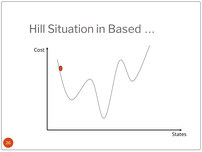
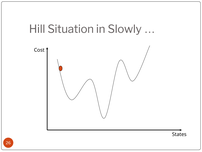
Based: Based -> Slowly (125, 29)
